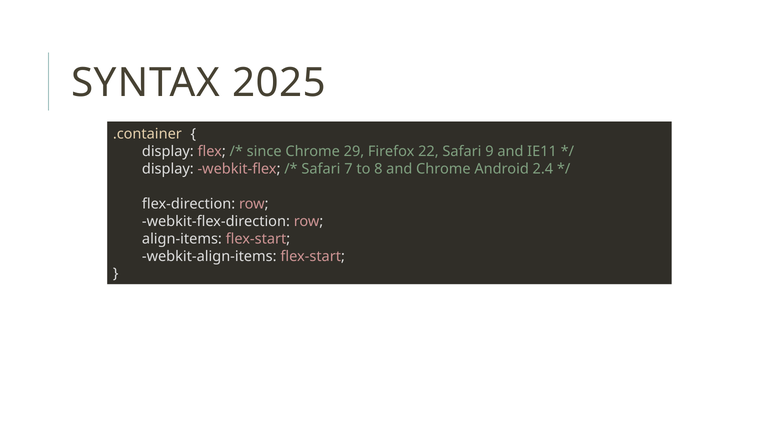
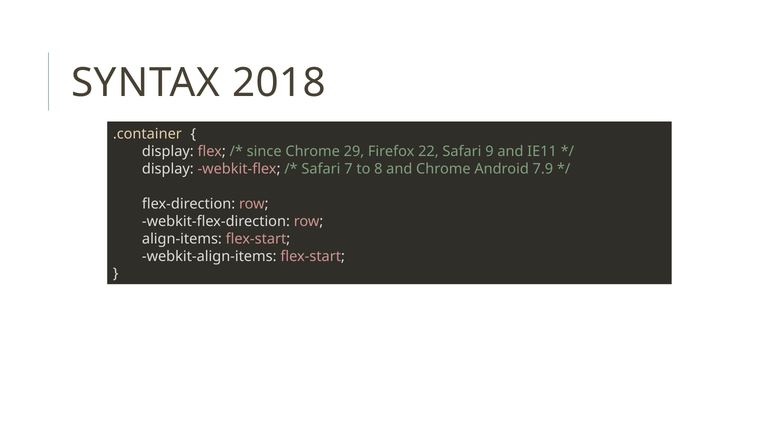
2025: 2025 -> 2018 (279, 83)
2.4: 2.4 -> 7.9 (543, 169)
